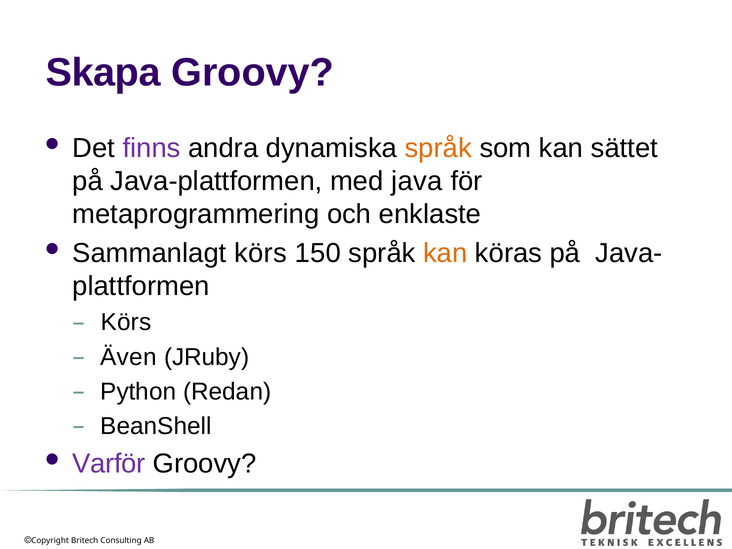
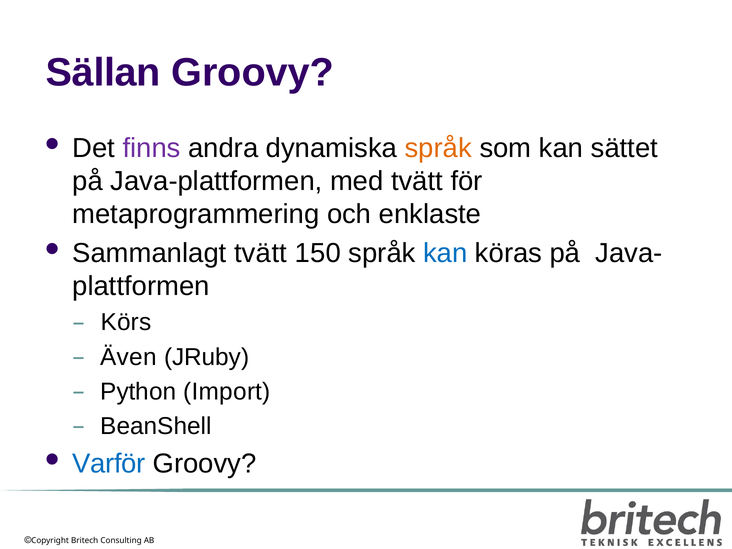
Skapa: Skapa -> Sällan (103, 73)
med java: java -> tvätt (417, 181)
Sammanlagt körs: körs -> tvätt (261, 253)
kan colour: orange -> blue (445, 253)
Redan: Redan -> Import (227, 392)
Varför colour: purple -> blue (109, 464)
